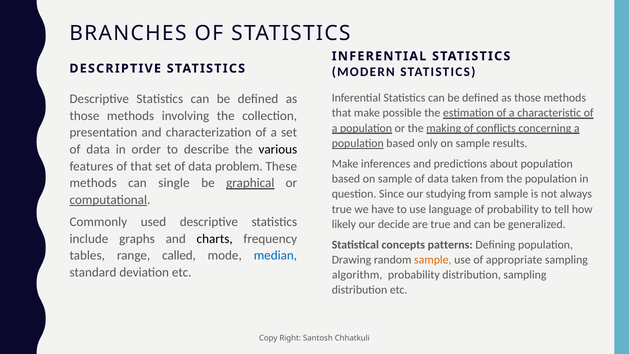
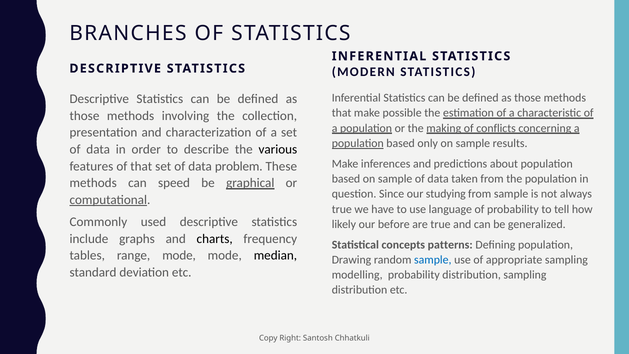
single: single -> speed (174, 183)
decide: decide -> before (394, 224)
range called: called -> mode (179, 256)
median colour: blue -> black (275, 256)
sample colour: orange -> blue (433, 260)
algorithm: algorithm -> modelling (357, 275)
